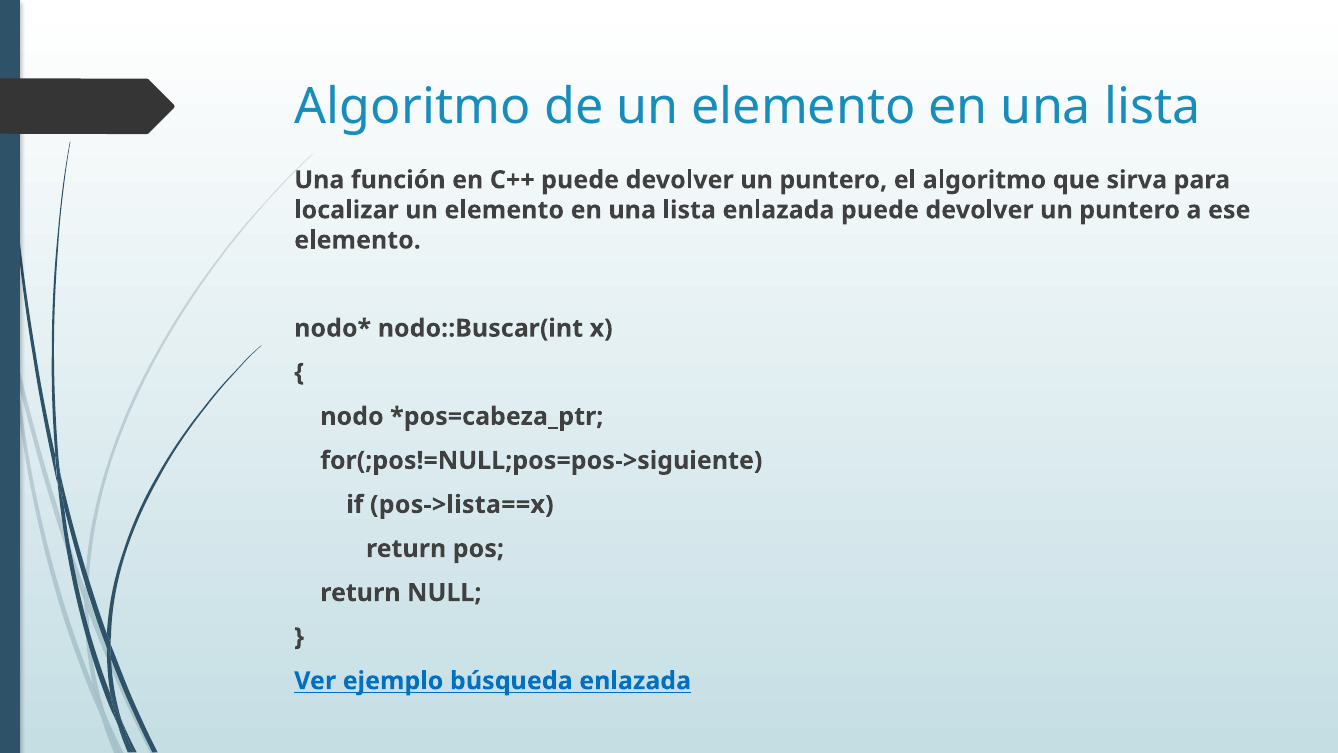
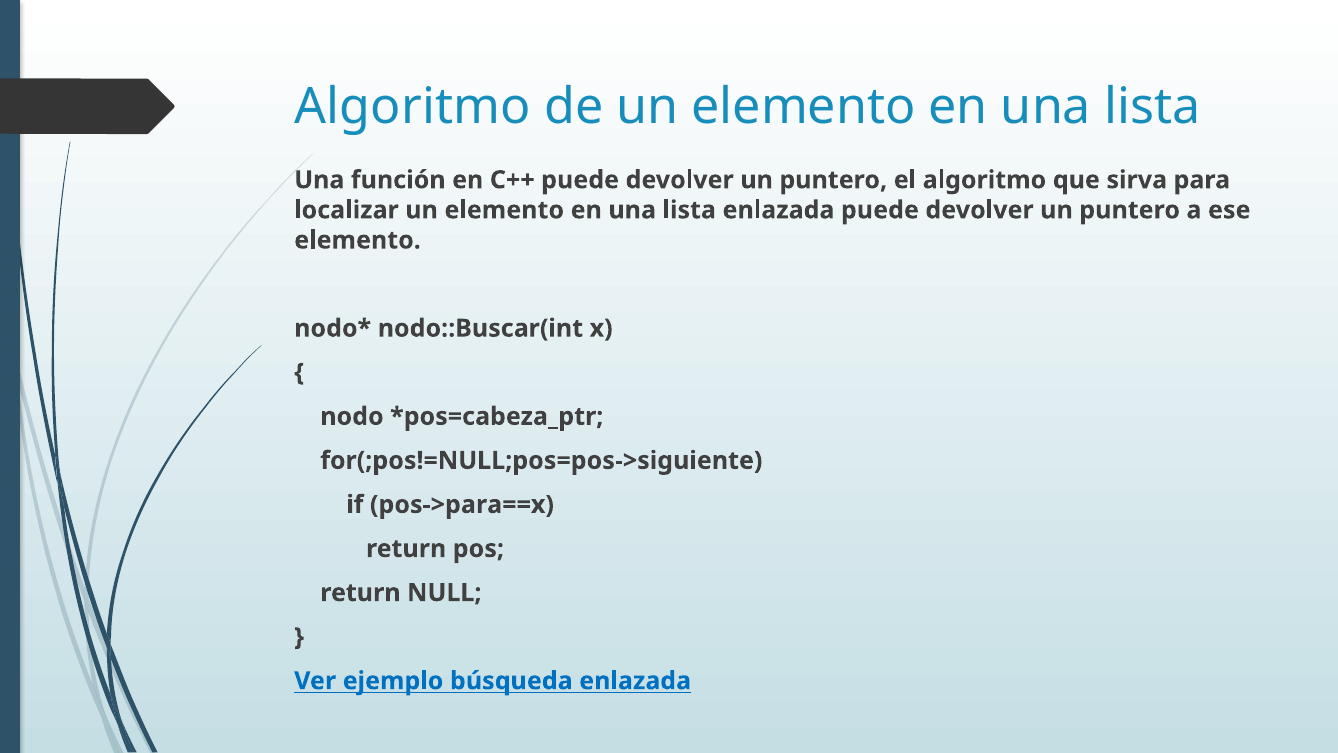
pos->lista==x: pos->lista==x -> pos->para==x (462, 504)
